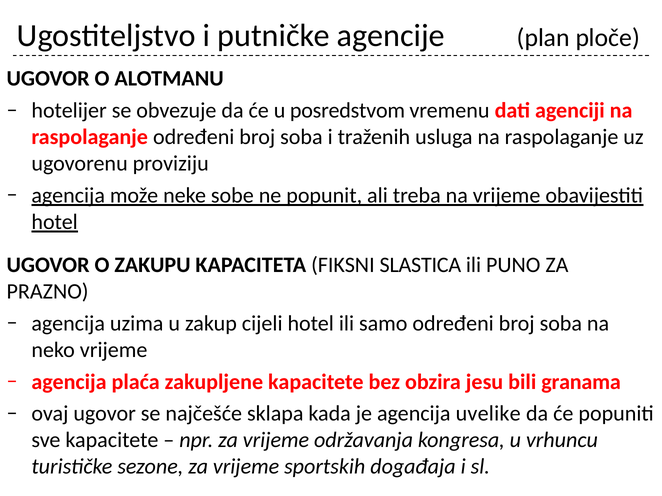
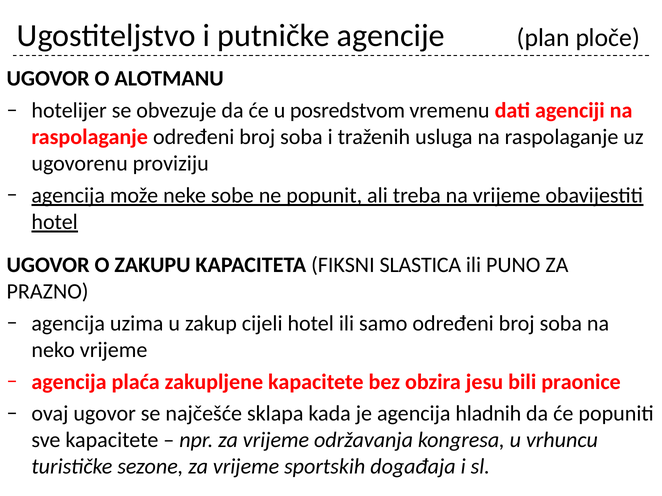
granama: granama -> praonice (581, 382)
uvelike: uvelike -> hladnih (488, 414)
